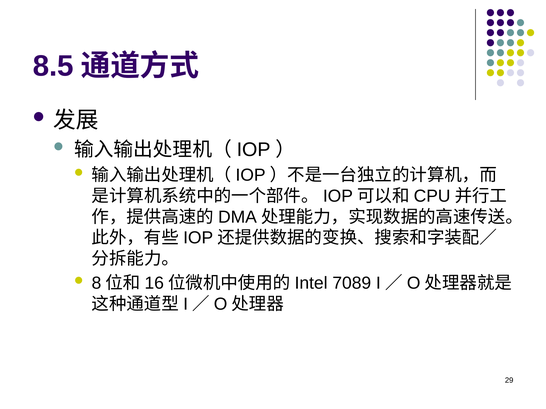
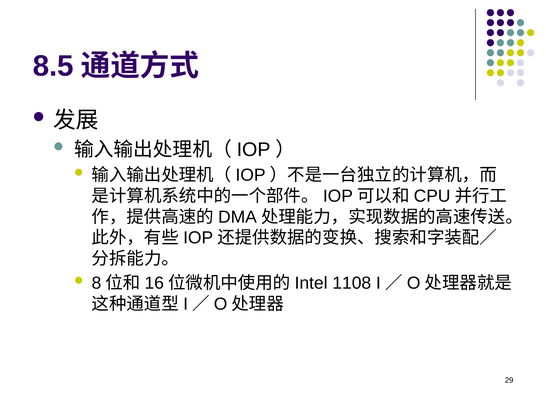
7089: 7089 -> 1108 (352, 283)
